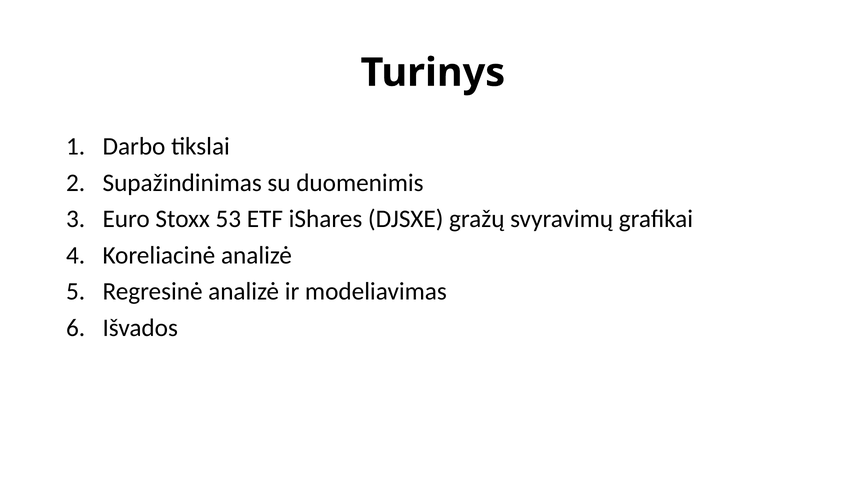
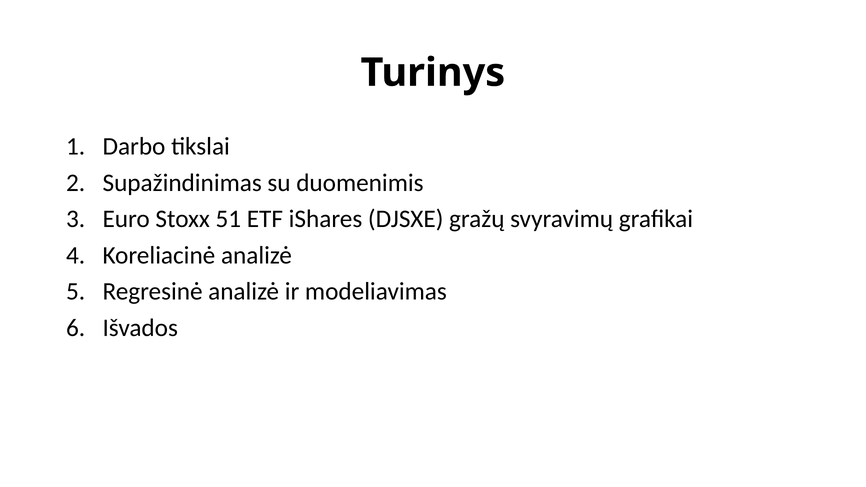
53: 53 -> 51 (228, 219)
